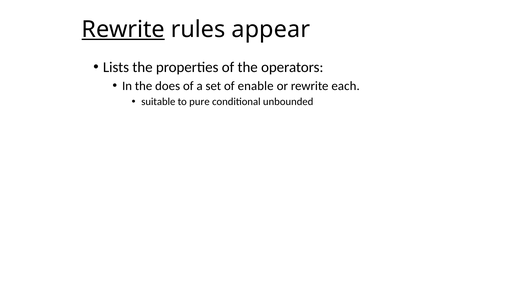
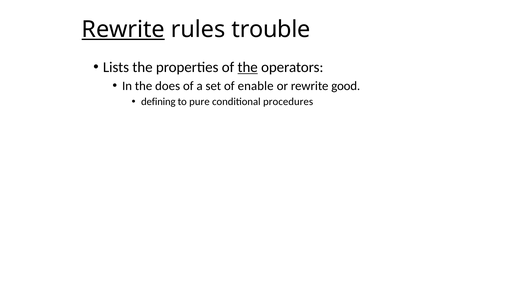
appear: appear -> trouble (271, 29)
the underline: none -> present (248, 67)
each: each -> good (346, 86)
suitable: suitable -> defining (158, 102)
unbounded: unbounded -> procedures (288, 102)
